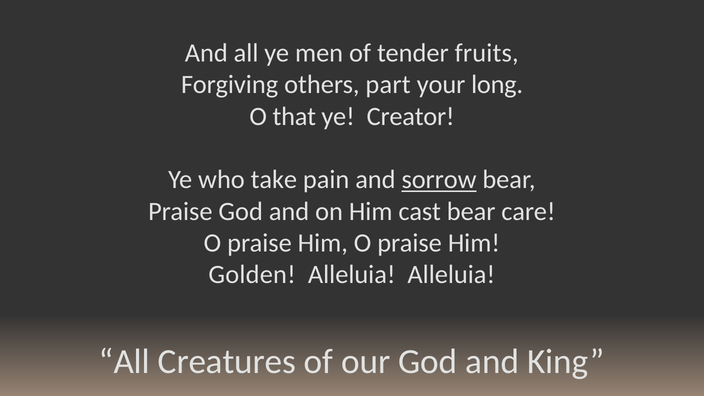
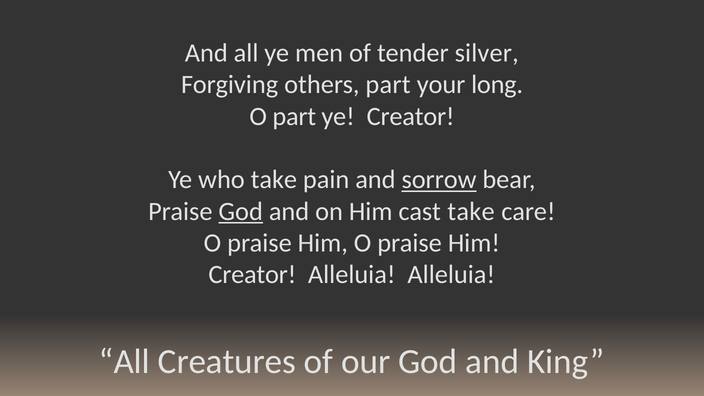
fruits: fruits -> silver (487, 53)
O that: that -> part (294, 116)
God underline: none -> present (241, 211)
cast bear: bear -> take (471, 211)
Golden: Golden -> Creator (252, 275)
